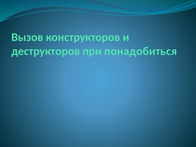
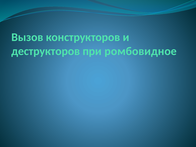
понадобиться: понадобиться -> ромбовидное (141, 51)
